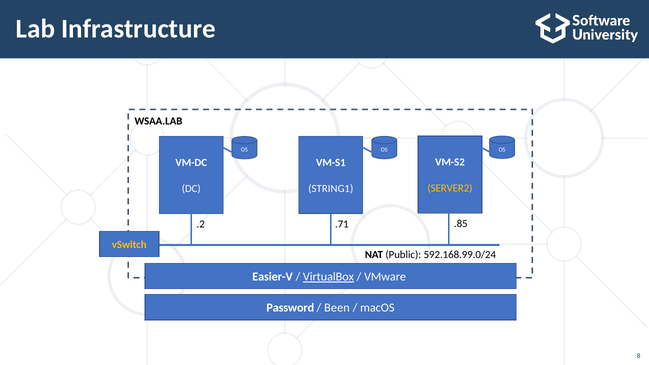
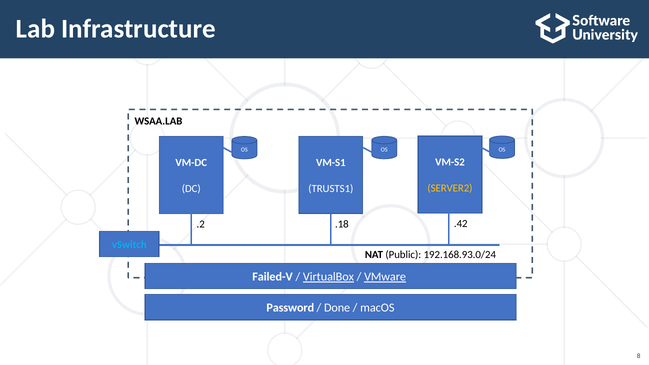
STRING1: STRING1 -> TRUSTS1 (331, 189)
.85: .85 -> .42 (461, 224)
.71: .71 -> .18 (342, 224)
vSwitch colour: yellow -> light blue (129, 245)
592.168.99.0/24: 592.168.99.0/24 -> 192.168.93.0/24 (460, 255)
Easier-V: Easier-V -> Failed-V (273, 277)
VMware underline: none -> present (385, 277)
Been: Been -> Done (337, 308)
